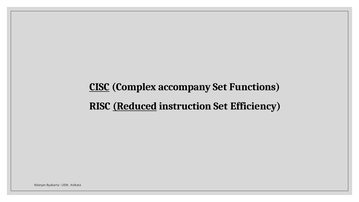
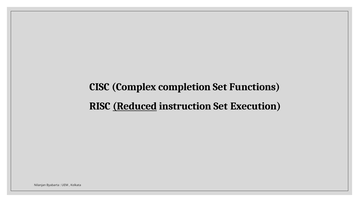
CISC underline: present -> none (99, 87)
accompany: accompany -> completion (184, 87)
Efficiency: Efficiency -> Execution (256, 106)
